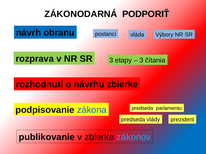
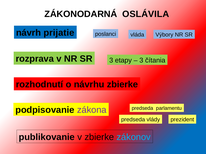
PODPORIŤ: PODPORIŤ -> OSLÁVILA (146, 14)
obranu: obranu -> prijatie (59, 33)
zákona colour: blue -> purple (92, 110)
